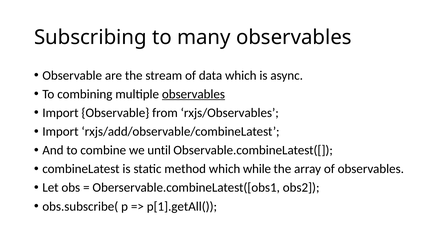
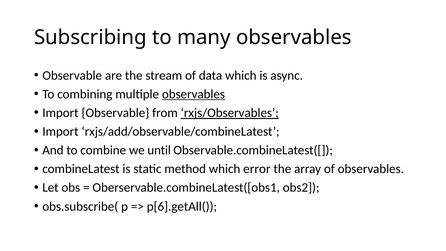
rxjs/Observables underline: none -> present (230, 113)
while: while -> error (257, 169)
p[1].getAll(: p[1].getAll( -> p[6].getAll( (182, 206)
